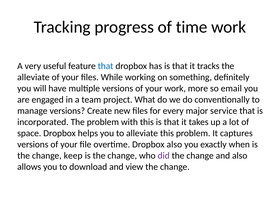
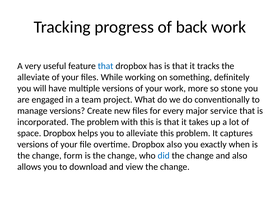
time: time -> back (192, 27)
email: email -> stone (231, 88)
keep: keep -> form (73, 156)
did colour: purple -> blue (164, 156)
